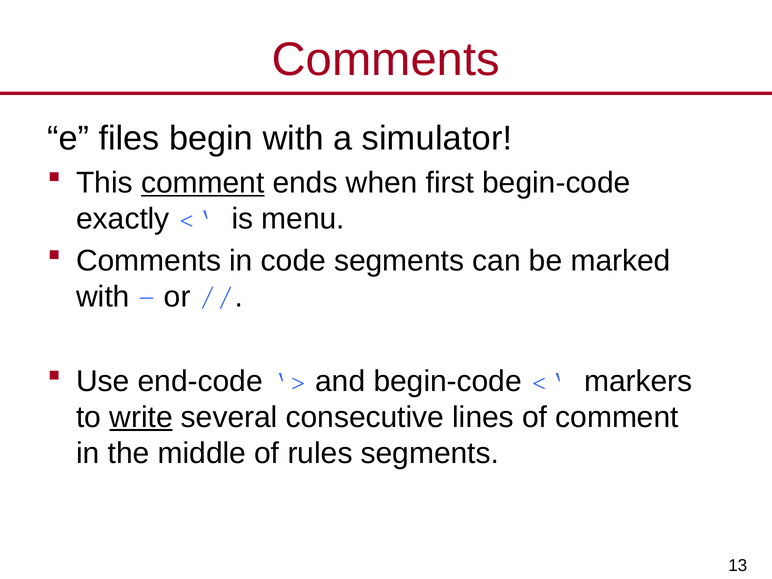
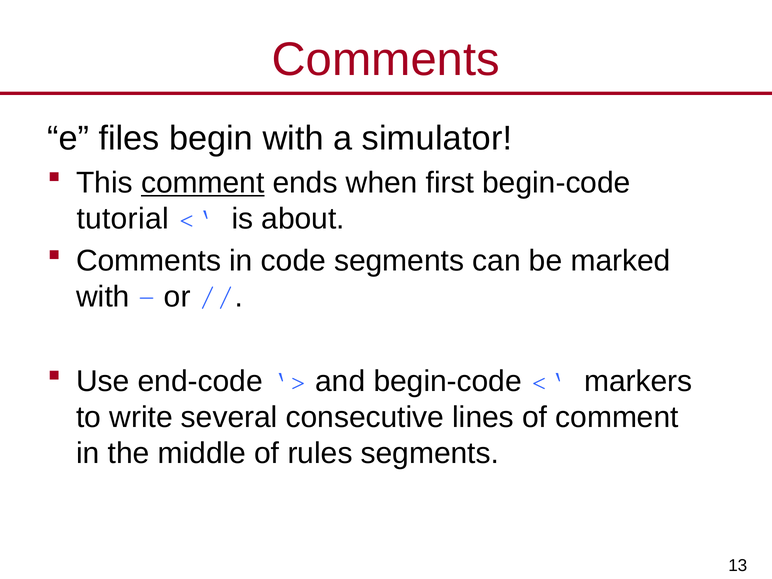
exactly: exactly -> tutorial (123, 219)
menu: menu -> about (303, 219)
write underline: present -> none (141, 417)
